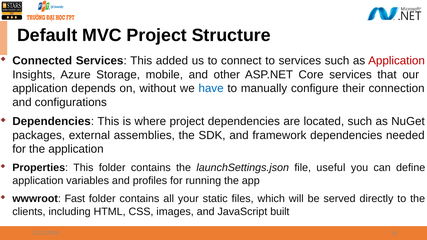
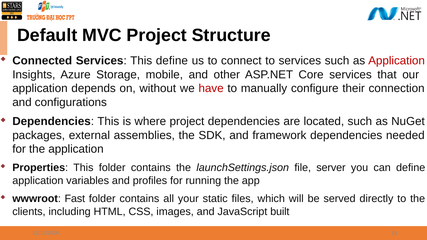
This added: added -> define (172, 61)
have colour: blue -> red (211, 88)
useful: useful -> server (331, 168)
